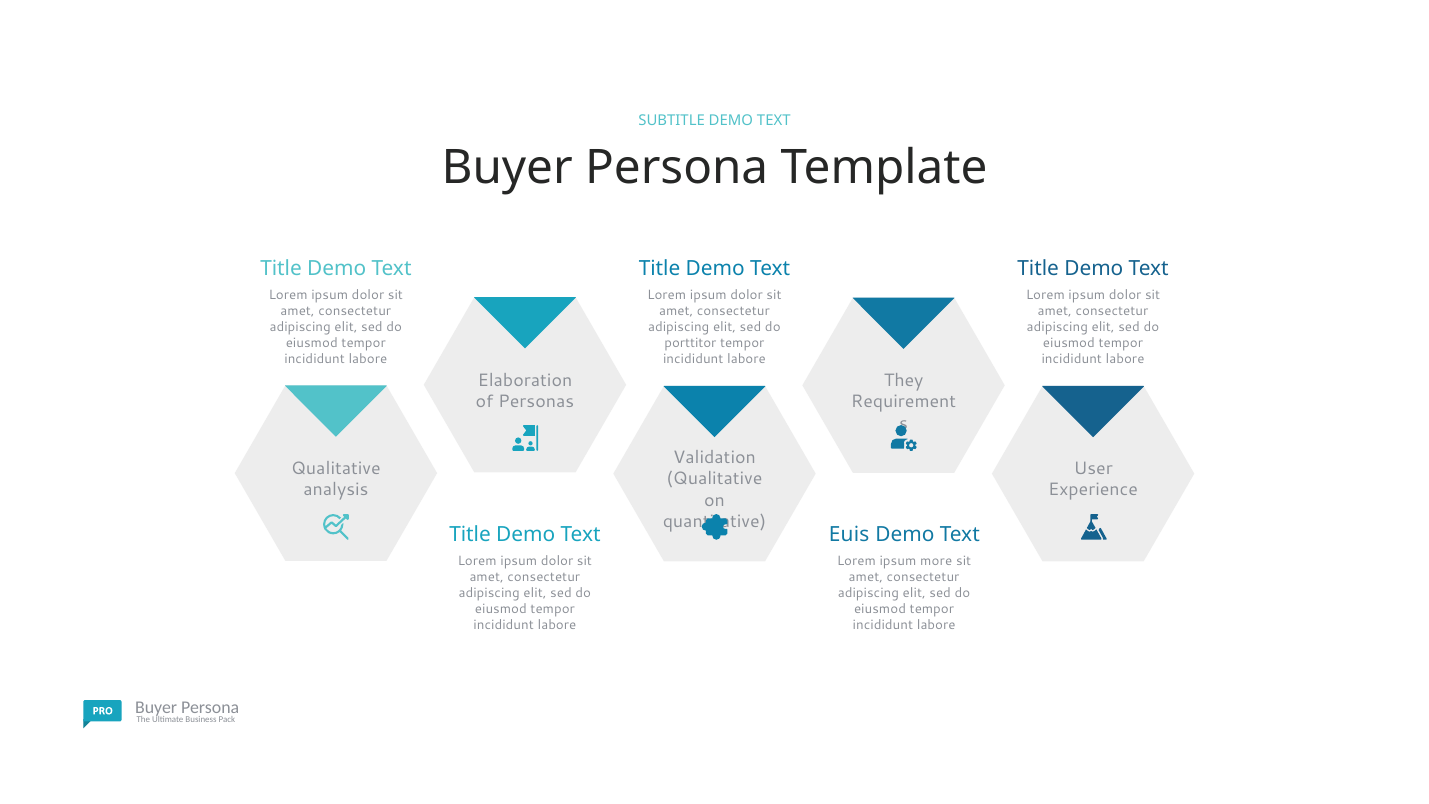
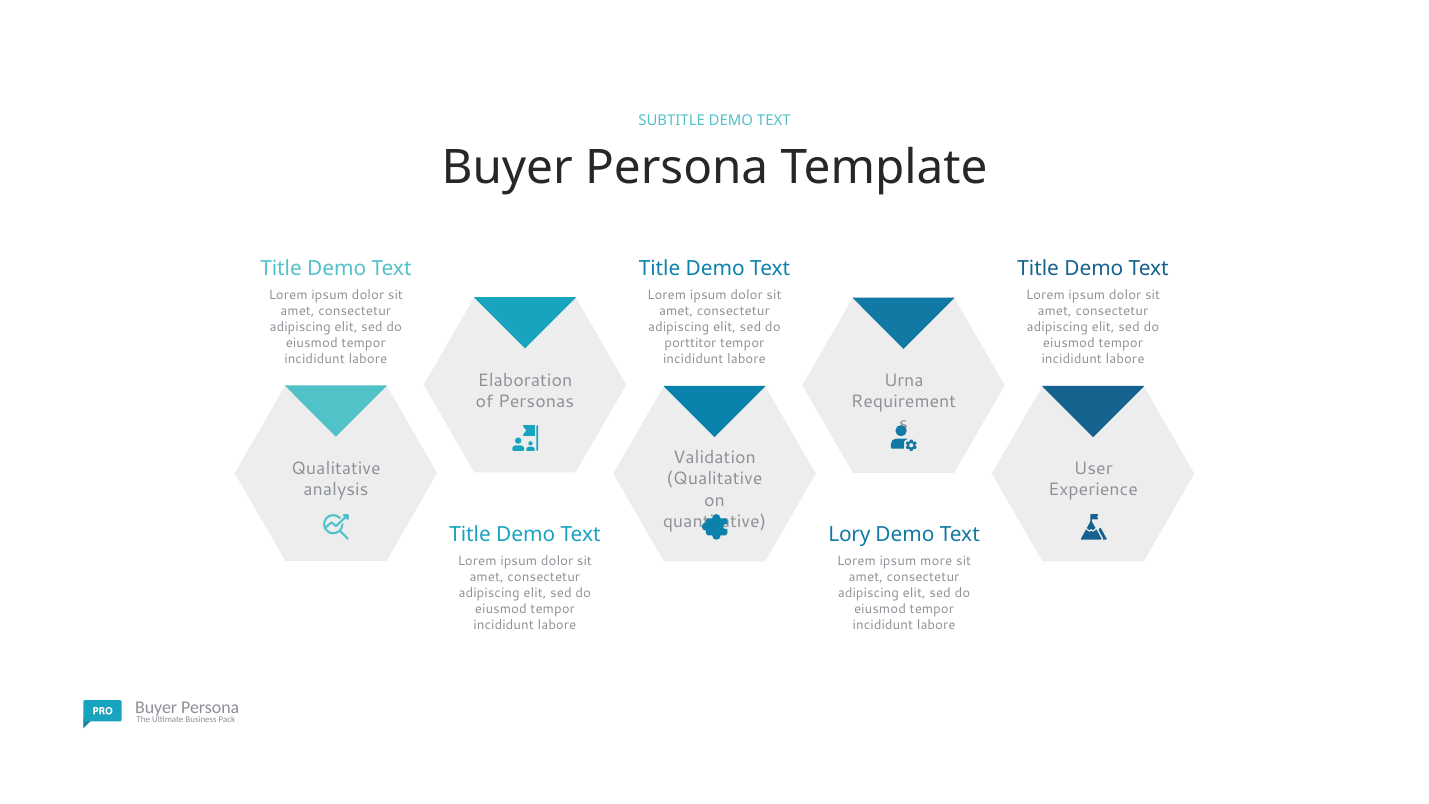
They: They -> Urna (904, 380)
Euis: Euis -> Lory (849, 534)
